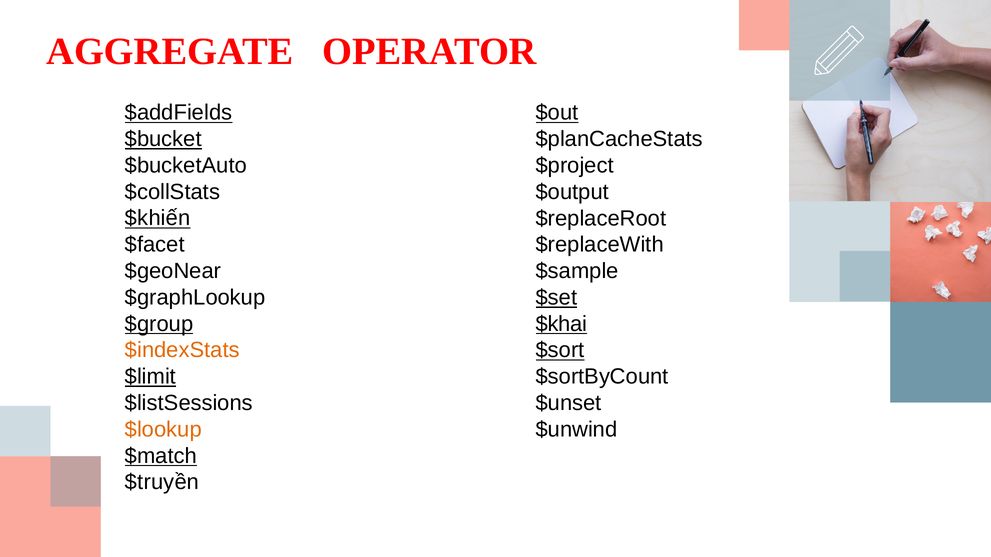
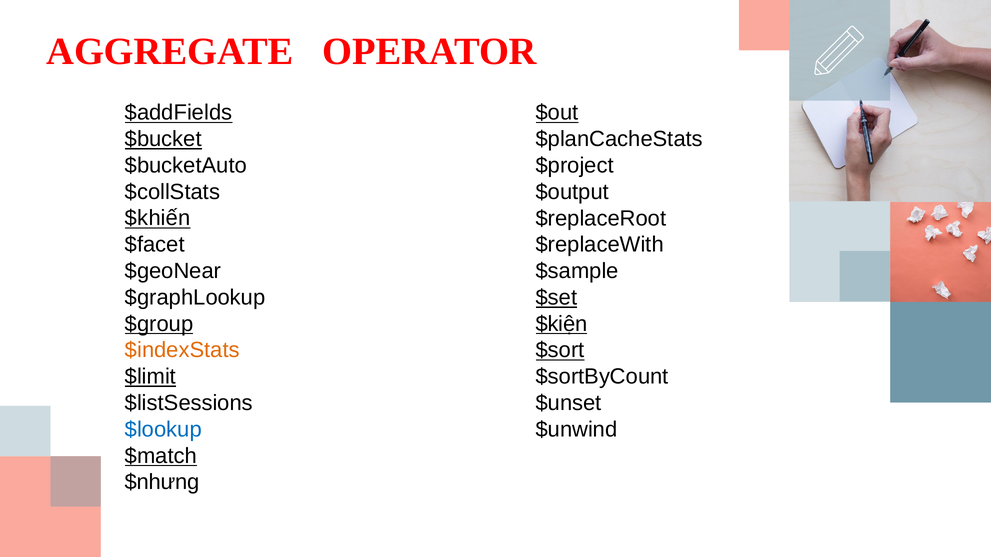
$khai: $khai -> $kiện (561, 324)
$lookup colour: orange -> blue (163, 430)
$truyền: $truyền -> $nhưng (162, 483)
